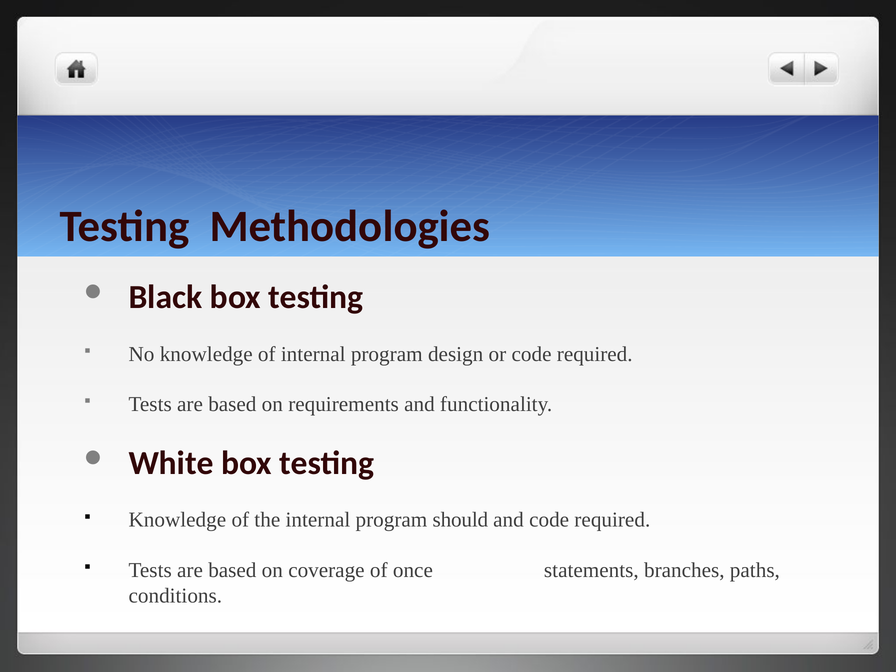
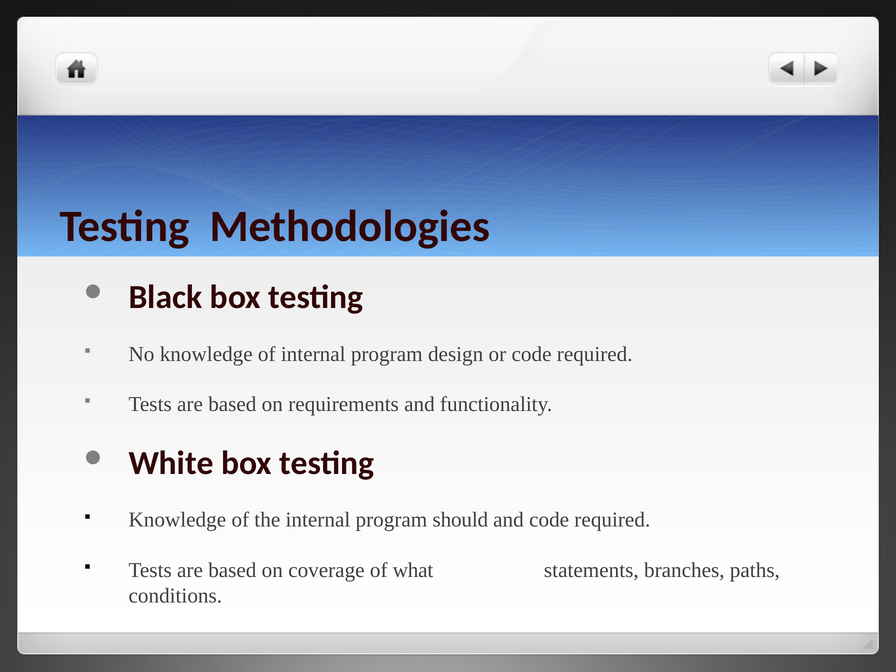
once: once -> what (413, 570)
